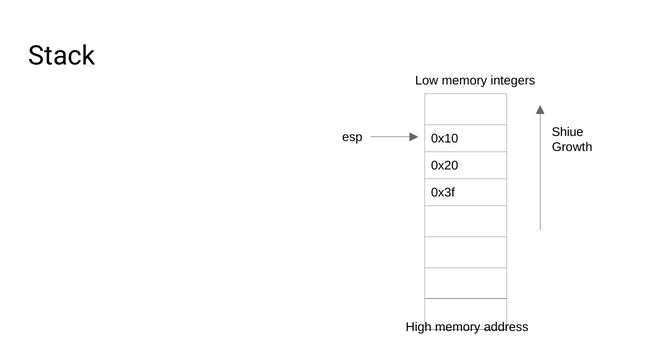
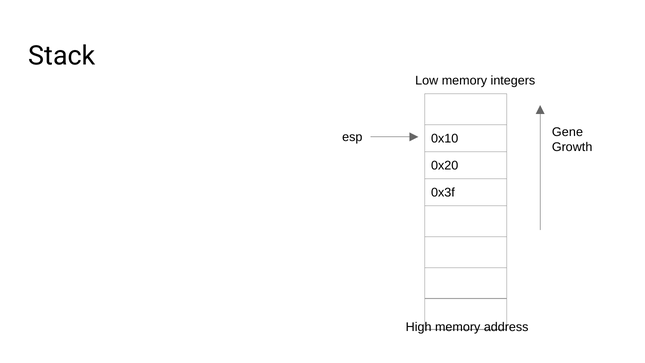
Shiue: Shiue -> Gene (568, 132)
